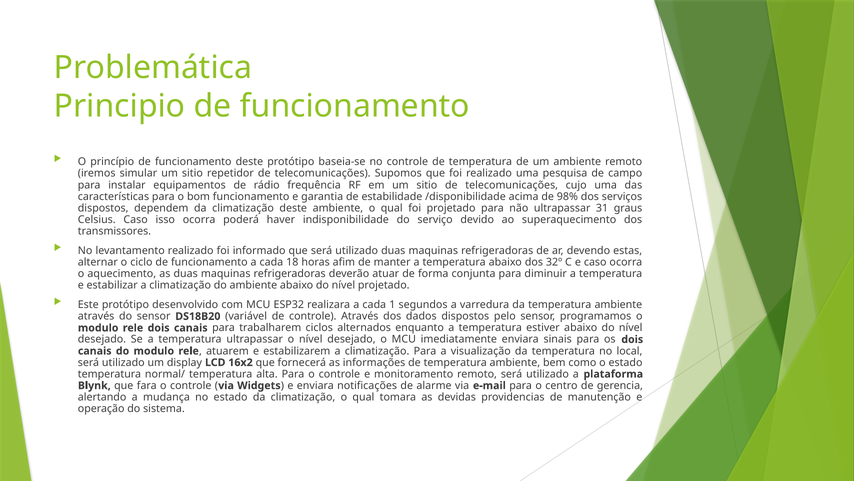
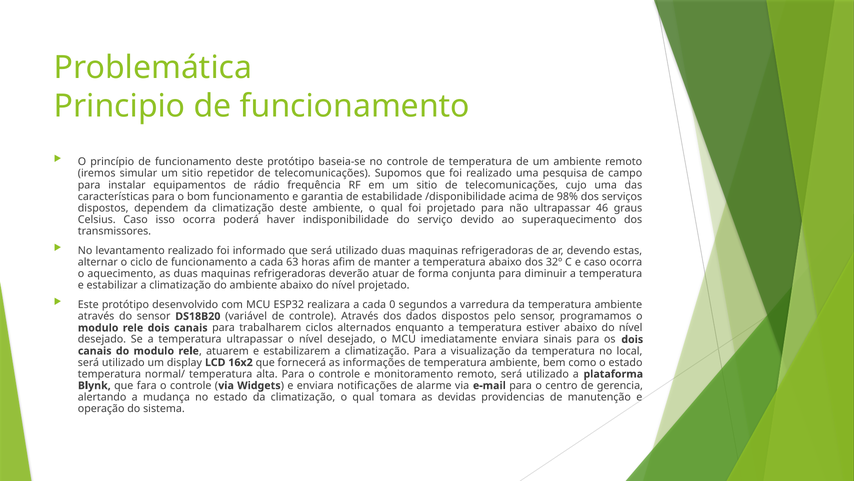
31: 31 -> 46 (602, 208)
18: 18 -> 63 (292, 262)
1: 1 -> 0 (392, 304)
